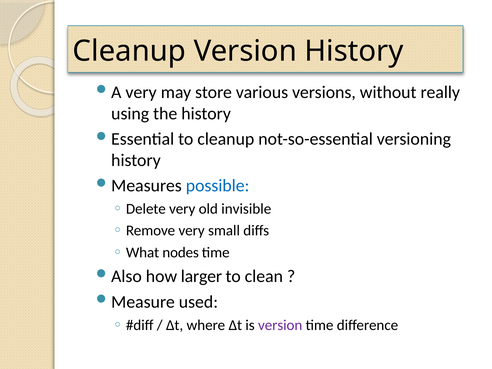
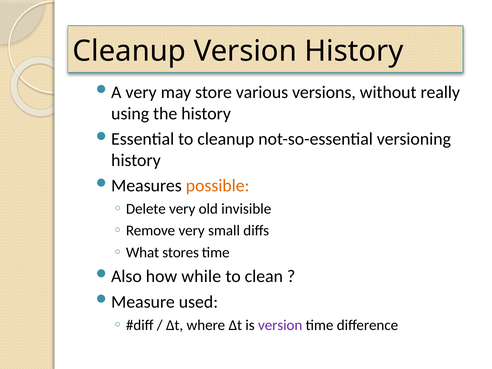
possible colour: blue -> orange (218, 186)
nodes: nodes -> stores (181, 252)
larger: larger -> while (201, 276)
